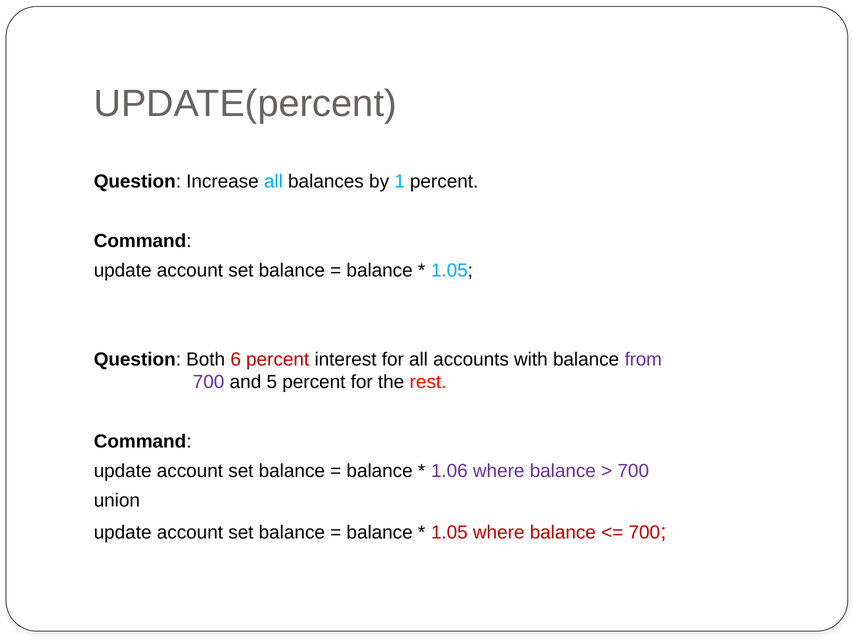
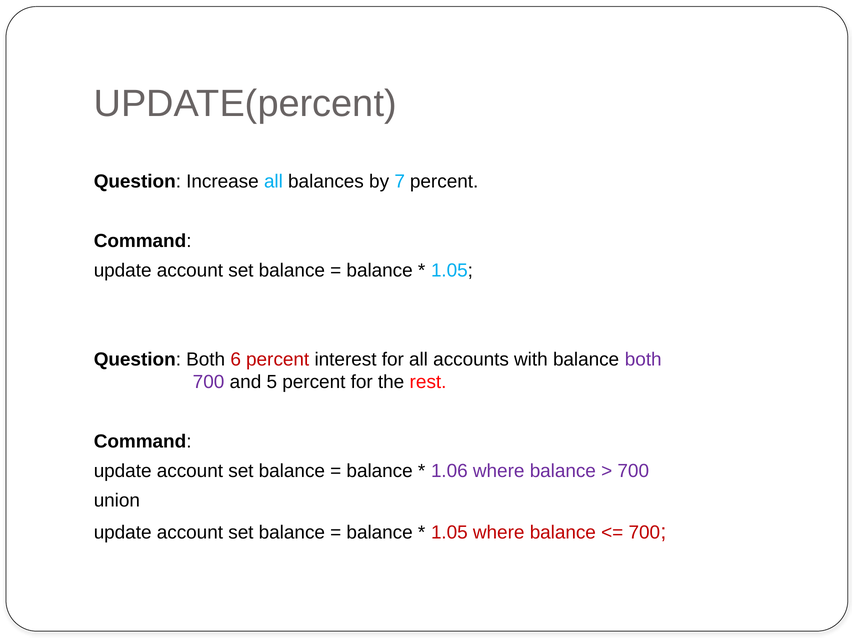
1: 1 -> 7 (400, 182)
balance from: from -> both (643, 360)
